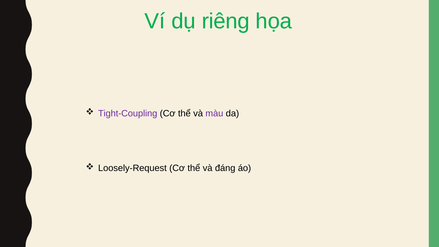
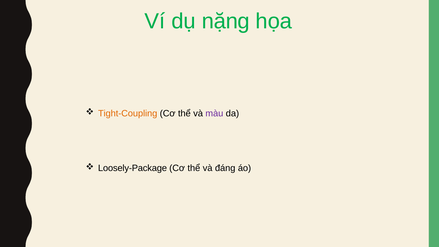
riêng: riêng -> nặng (226, 21)
Tight-Coupling colour: purple -> orange (128, 113)
Loosely-Request: Loosely-Request -> Loosely-Package (132, 168)
